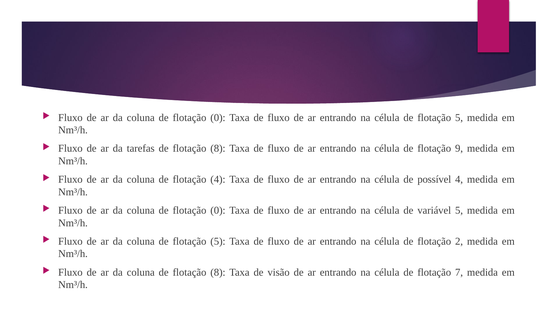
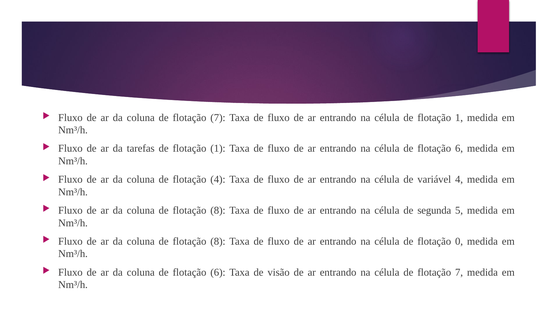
0: 0 -> 7 (218, 117)
célula de flotação 5: 5 -> 1 (459, 117)
8: 8 -> 1 (218, 148)
célula de flotação 9: 9 -> 6 (459, 148)
possível: possível -> variável (434, 179)
0: 0 -> 8 (218, 210)
variável: variável -> segunda (434, 210)
5: 5 -> 8 (218, 241)
2: 2 -> 0 (459, 241)
coluna de flotação 8: 8 -> 6 (218, 272)
